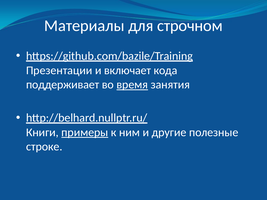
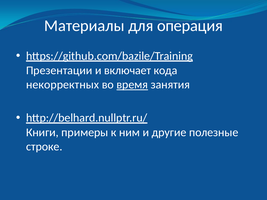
строчном: строчном -> операция (190, 26)
поддерживает: поддерживает -> некорректных (63, 85)
примеры underline: present -> none (85, 133)
